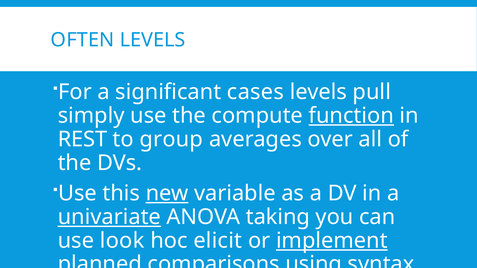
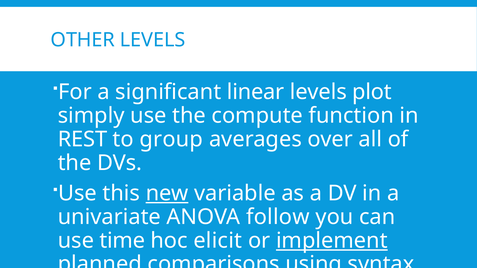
OFTEN: OFTEN -> OTHER (83, 40)
cases: cases -> linear (256, 92)
pull: pull -> plot (372, 92)
function underline: present -> none (351, 116)
univariate underline: present -> none (109, 217)
taking: taking -> follow (278, 217)
look: look -> time (122, 241)
